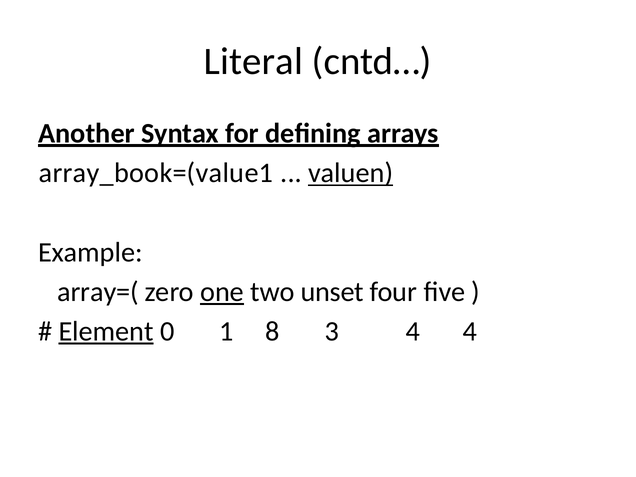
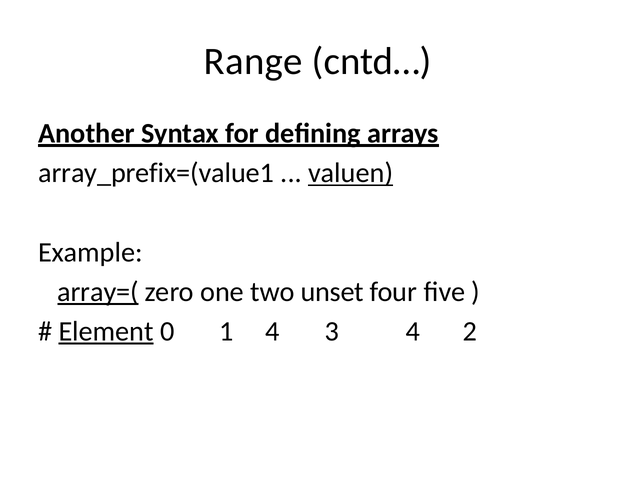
Literal: Literal -> Range (253, 62)
array_book=(value1: array_book=(value1 -> array_prefix=(value1 (156, 173)
array=( underline: none -> present (98, 292)
one underline: present -> none (222, 292)
1 8: 8 -> 4 (273, 331)
4 4: 4 -> 2 (470, 331)
